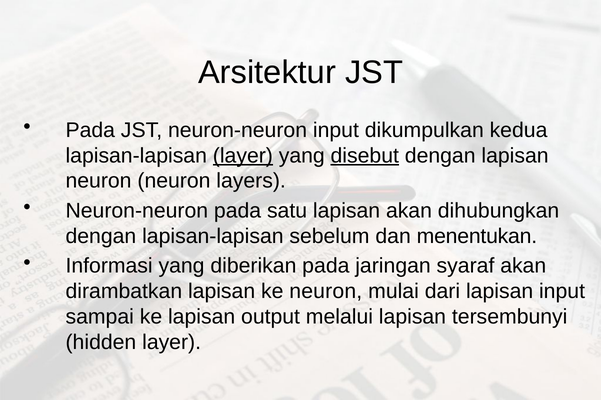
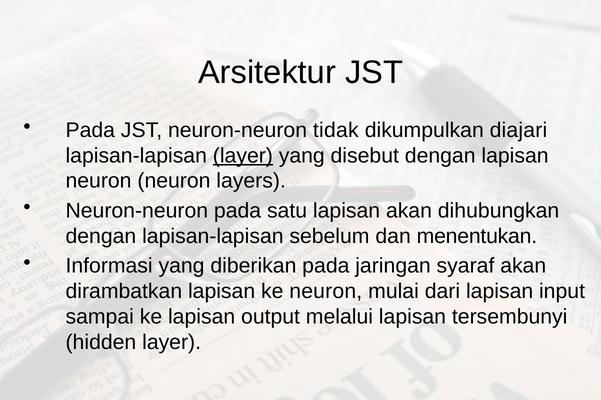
neuron-neuron input: input -> tidak (336, 130)
kedua: kedua -> diajari (518, 130)
disebut underline: present -> none (365, 156)
